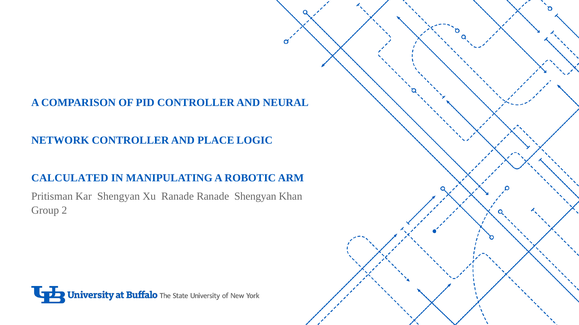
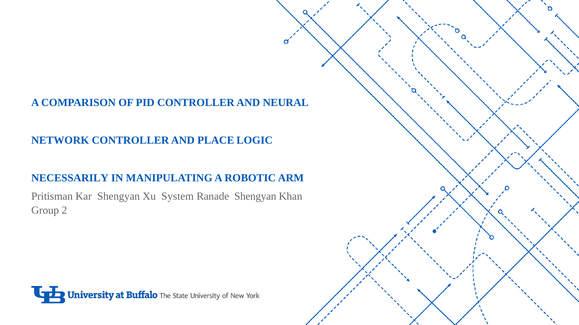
CALCULATED: CALCULATED -> NECESSARILY (70, 178)
Xu Ranade: Ranade -> System (178, 197)
